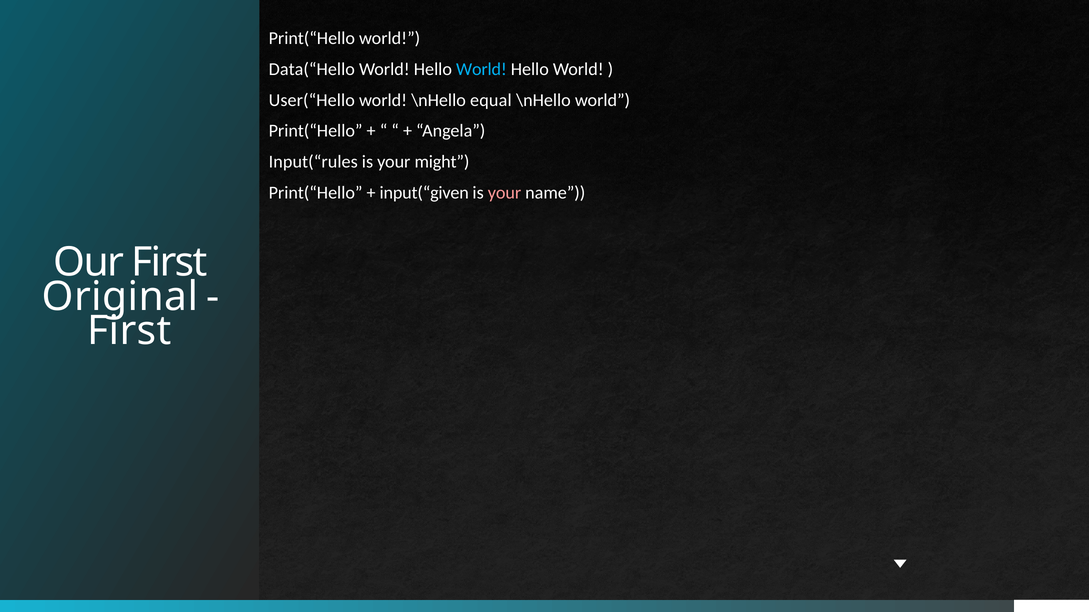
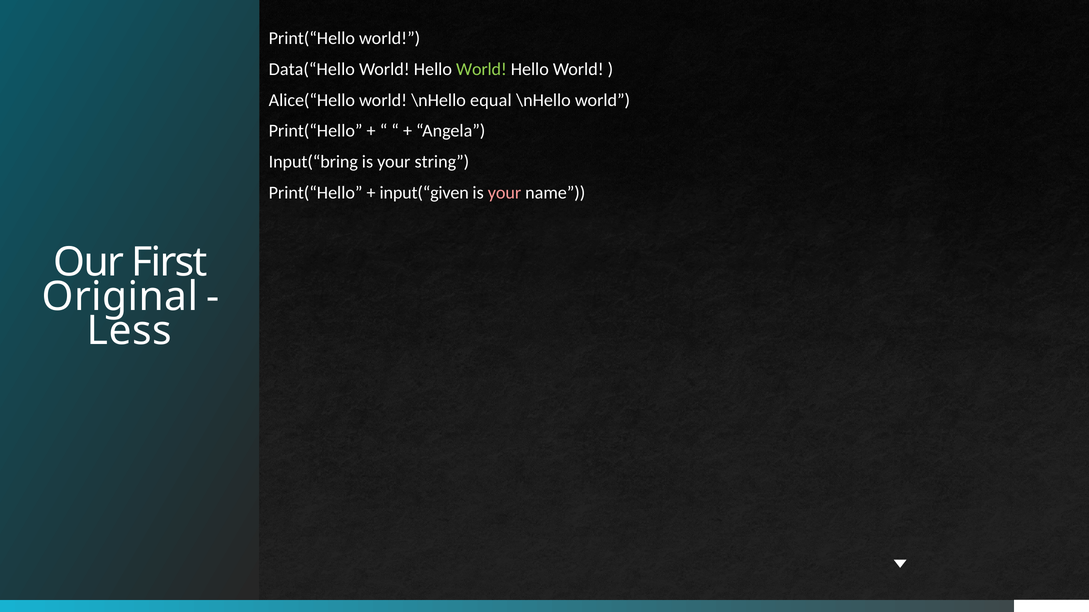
World colour: light blue -> light green (481, 69)
User(“Hello: User(“Hello -> Alice(“Hello (312, 100)
Input(“rules: Input(“rules -> Input(“bring (313, 162)
might: might -> string (442, 162)
First: First -> Less (129, 331)
